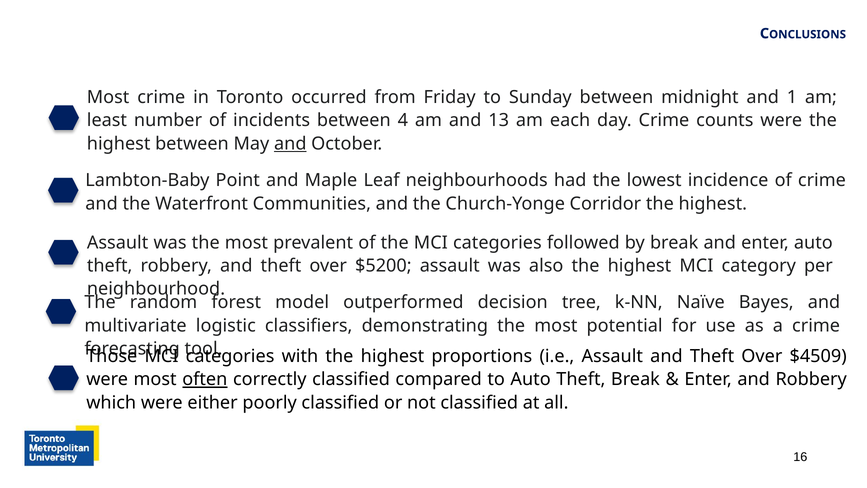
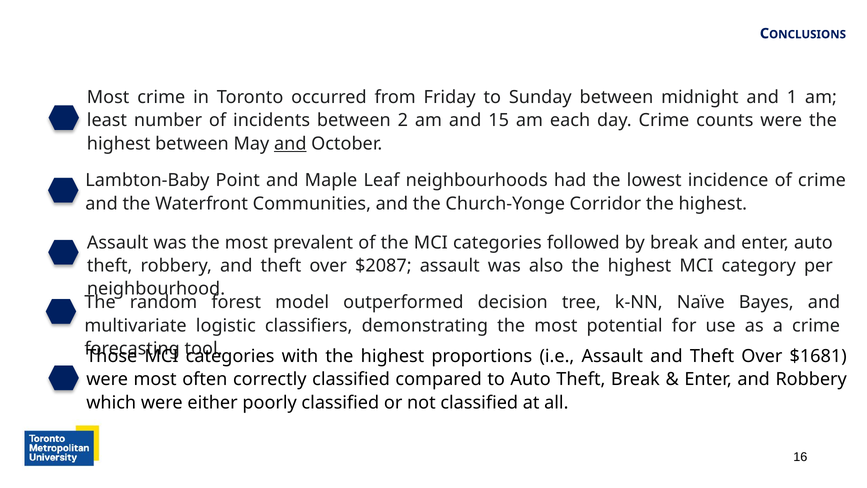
4: 4 -> 2 (403, 120)
13: 13 -> 15 (499, 120)
$5200: $5200 -> $2087 (383, 266)
$4509: $4509 -> $1681 (818, 356)
often underline: present -> none (205, 379)
